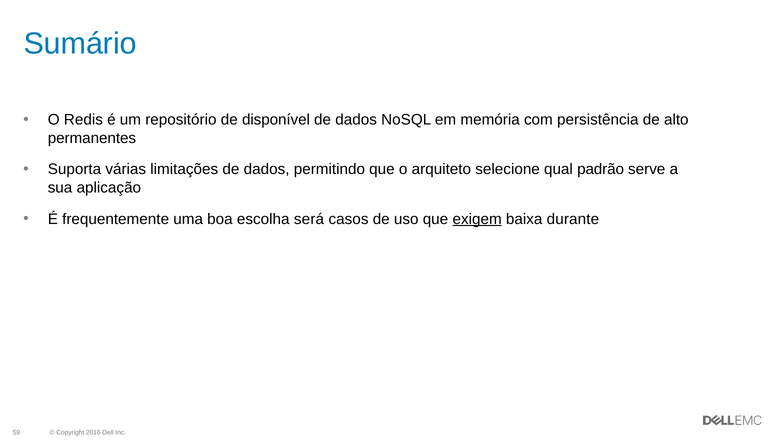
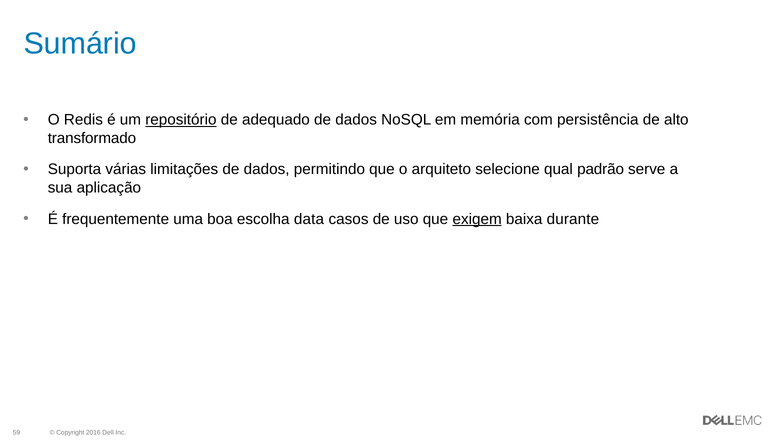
repositório underline: none -> present (181, 120)
disponível: disponível -> adequado (276, 120)
permanentes: permanentes -> transformado (92, 138)
será: será -> data (309, 219)
